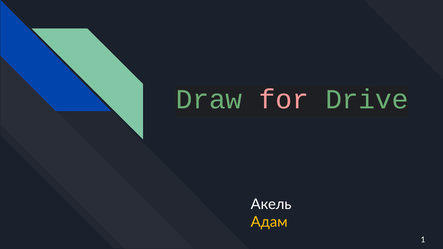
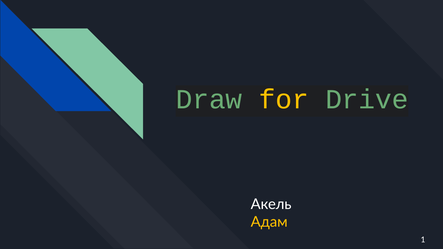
for colour: pink -> yellow (284, 99)
